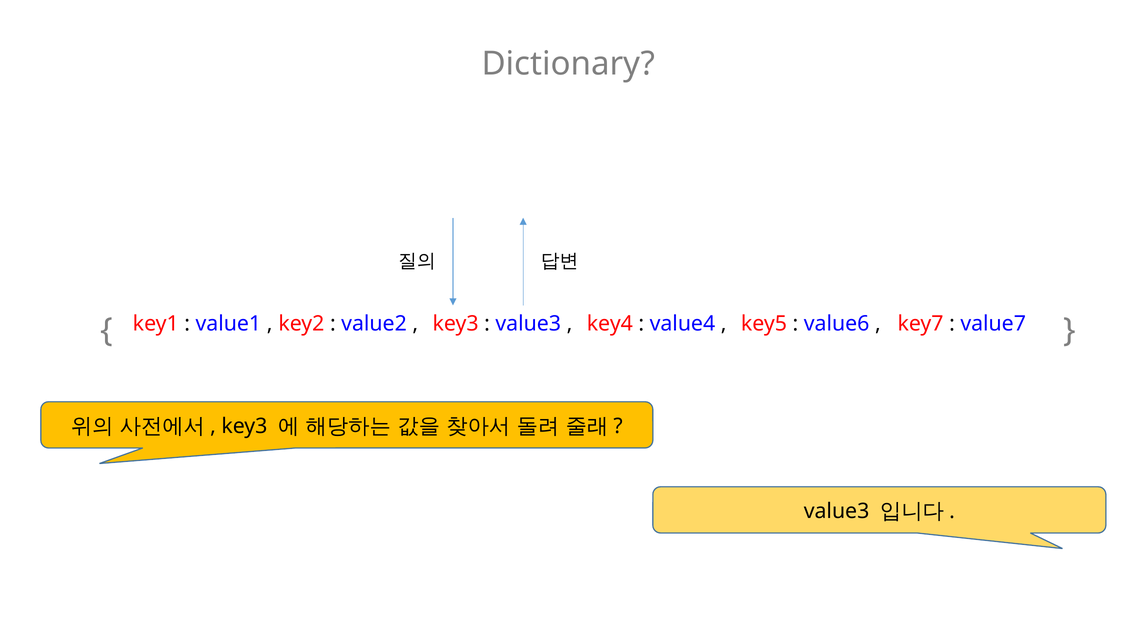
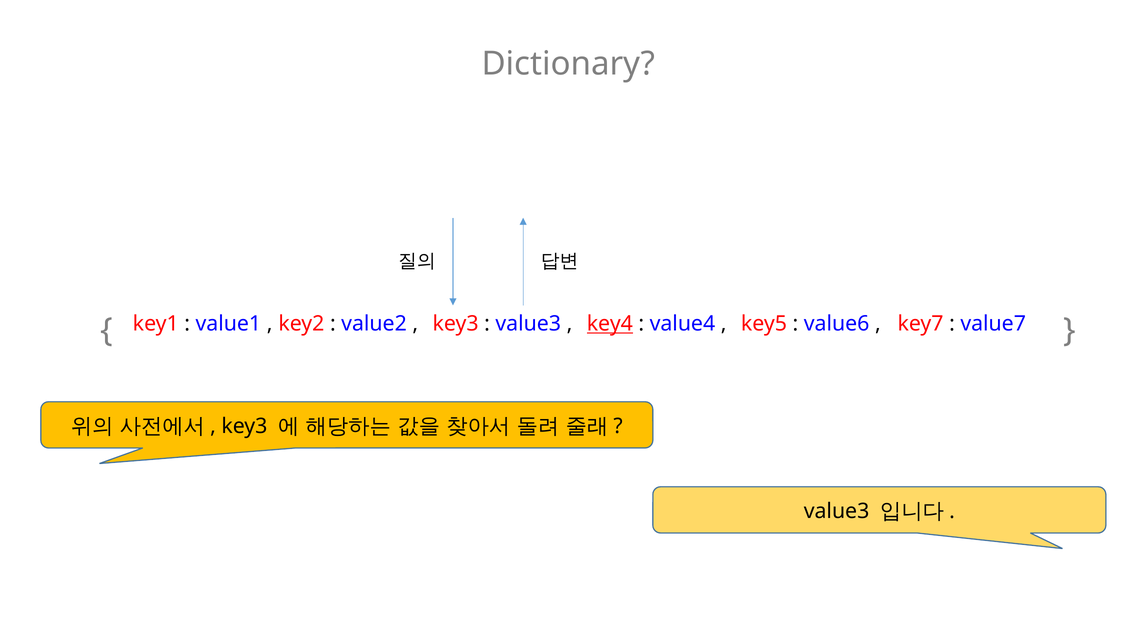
key4 underline: none -> present (610, 324)
